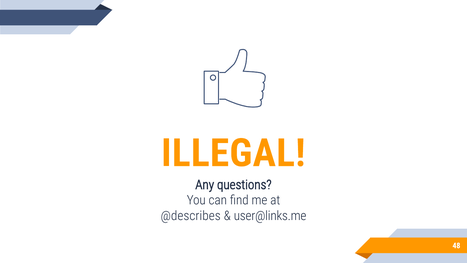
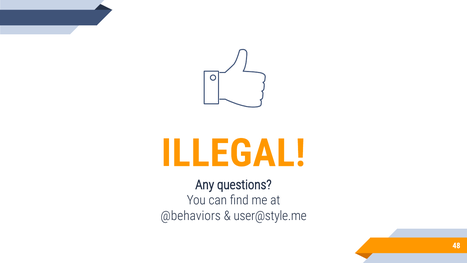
@describes: @describes -> @behaviors (191, 216)
user@links.me: user@links.me -> user@style.me (270, 216)
